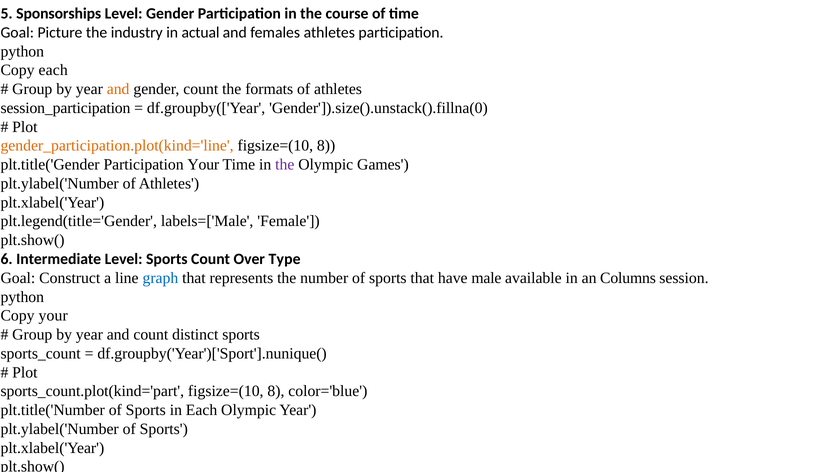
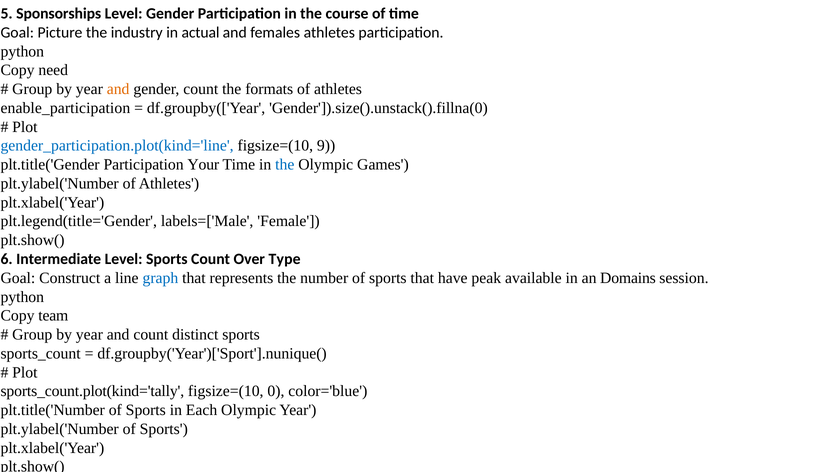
Copy each: each -> need (53, 70)
session_participation: session_participation -> enable_participation (65, 108)
gender_participation.plot(kind='line colour: orange -> blue (117, 146)
8: 8 -> 9 (326, 146)
the colour: purple -> blue (285, 164)
male: male -> peak (486, 278)
Columns: Columns -> Domains (628, 278)
Copy your: your -> team (53, 315)
sports_count.plot(kind='part: sports_count.plot(kind='part -> sports_count.plot(kind='tally (92, 391)
8: 8 -> 0 (276, 391)
